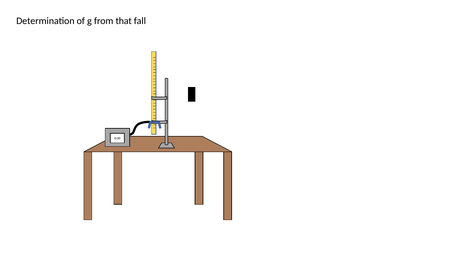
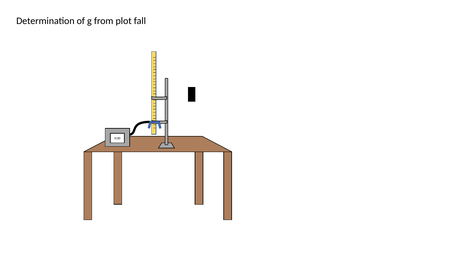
that: that -> plot (124, 21)
